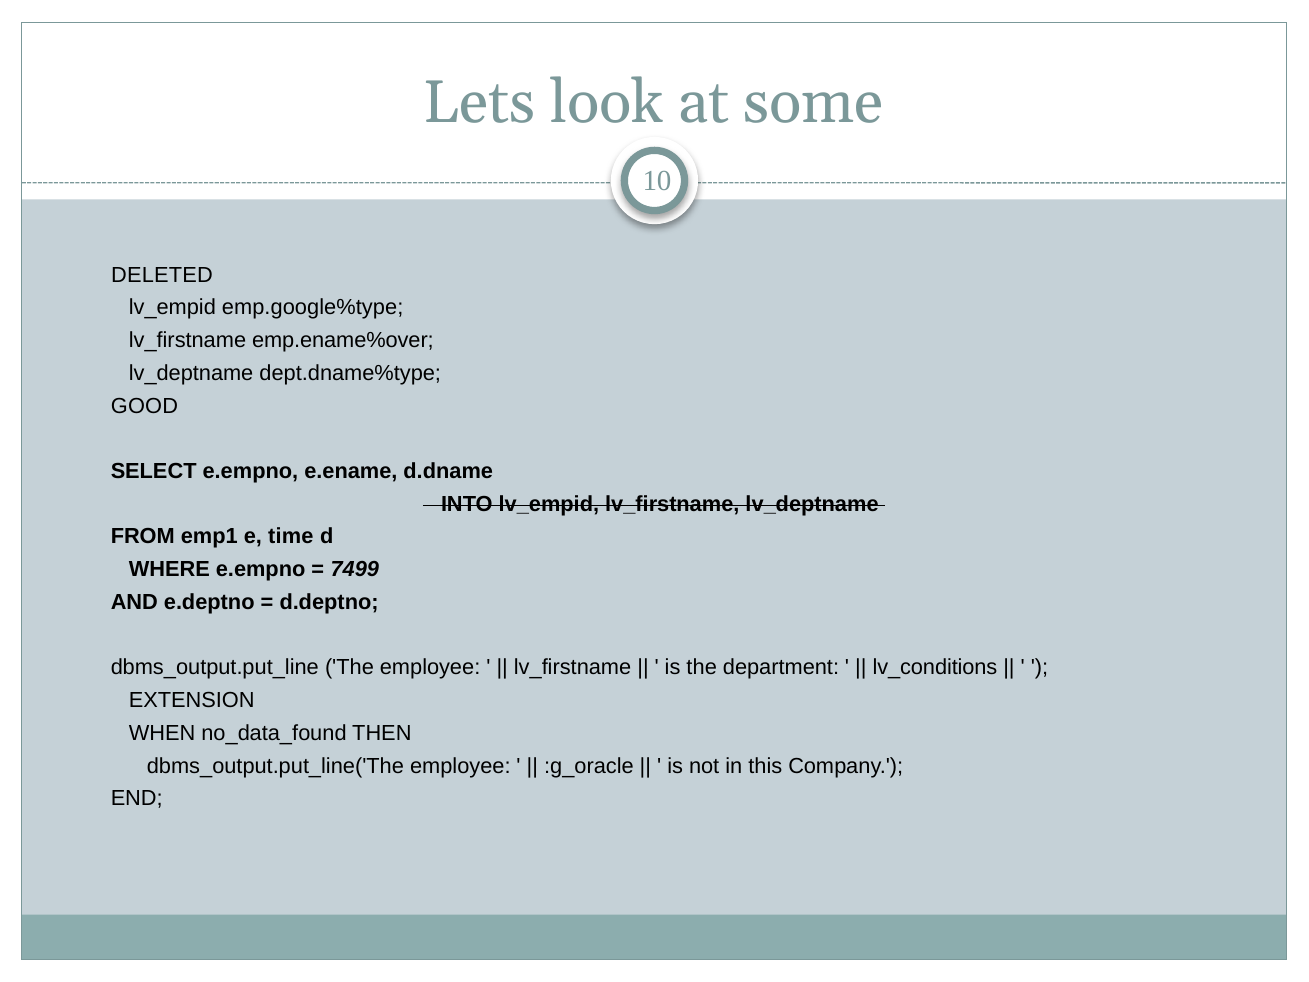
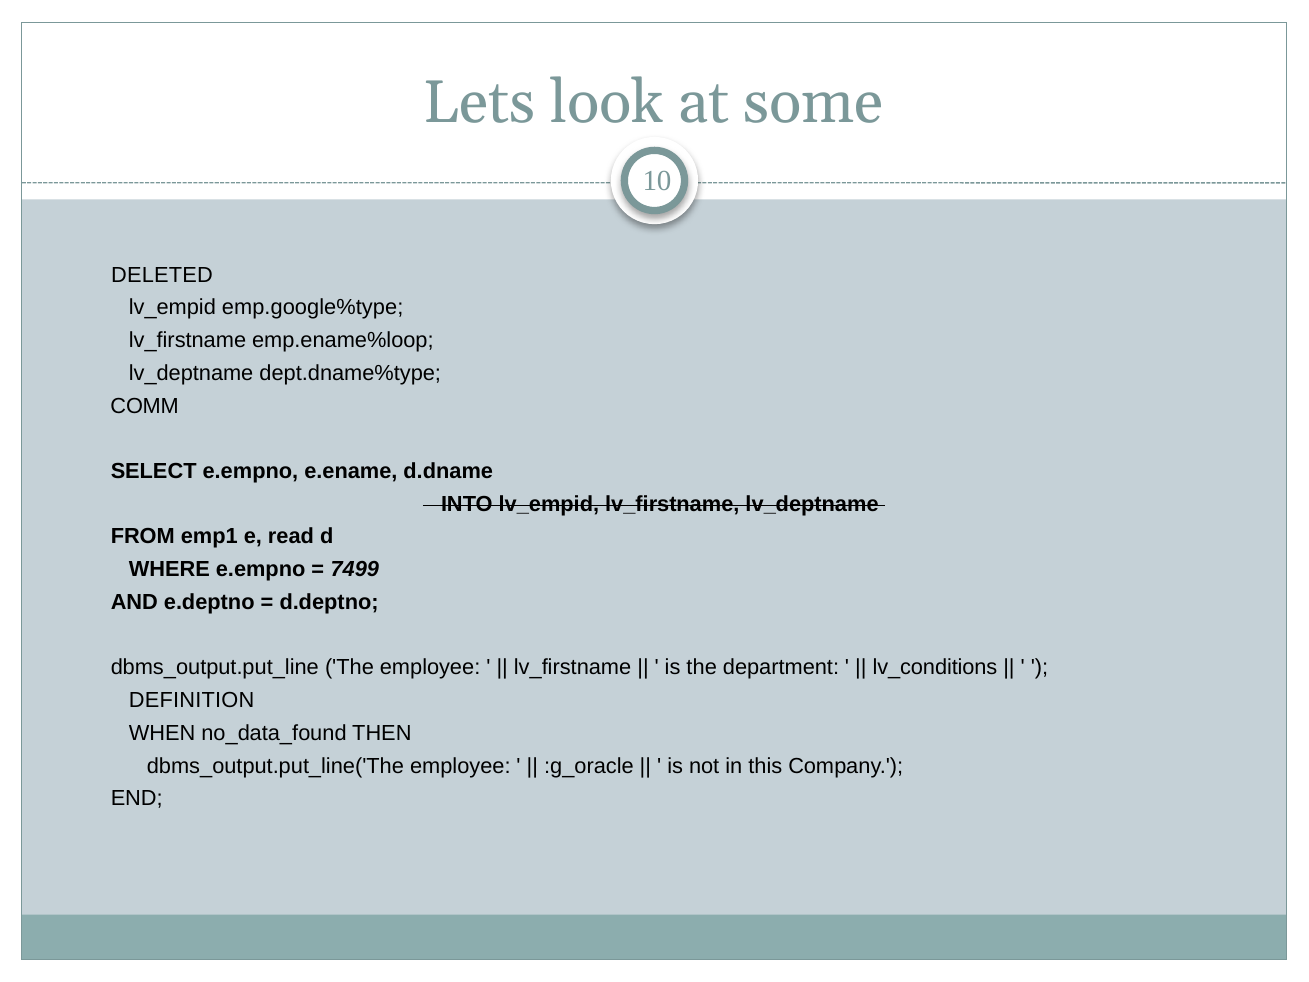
emp.ename%over: emp.ename%over -> emp.ename%loop (343, 340)
GOOD: GOOD -> COMM (145, 406)
time: time -> read (291, 537)
EXTENSION: EXTENSION -> DEFINITION (192, 700)
